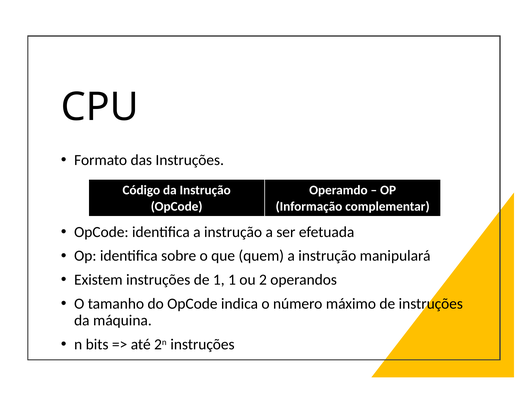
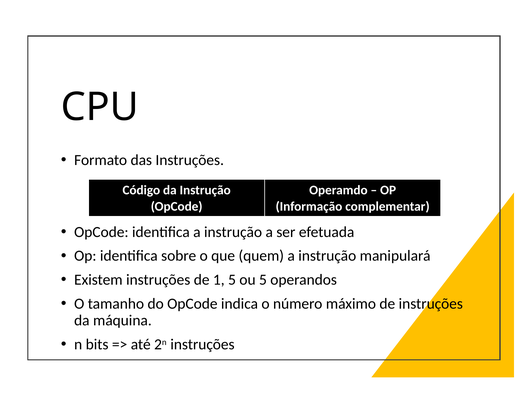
1 1: 1 -> 5 (232, 280)
ou 2: 2 -> 5 (263, 280)
